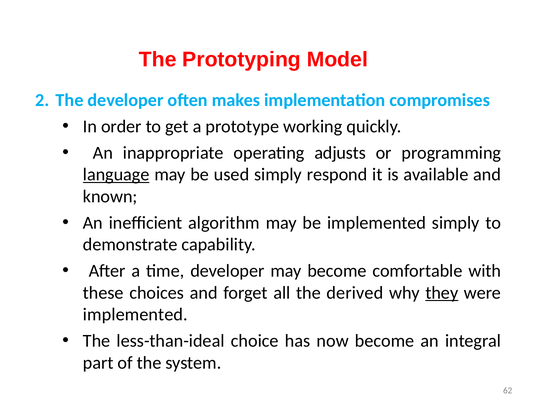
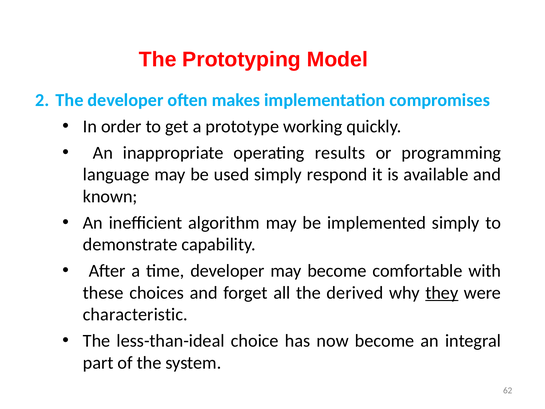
adjusts: adjusts -> results (340, 153)
language underline: present -> none (116, 174)
implemented: implemented -> characteristic (135, 314)
